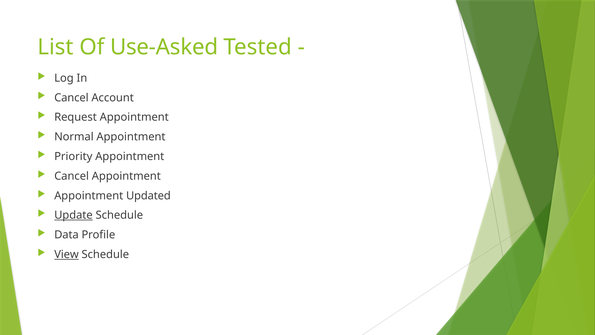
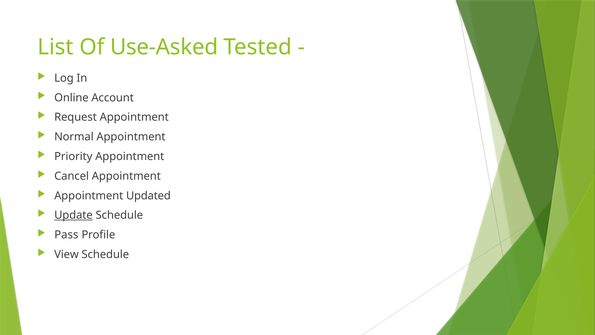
Cancel: Cancel -> Online (71, 98)
Data: Data -> Pass (66, 235)
View underline: present -> none (66, 254)
